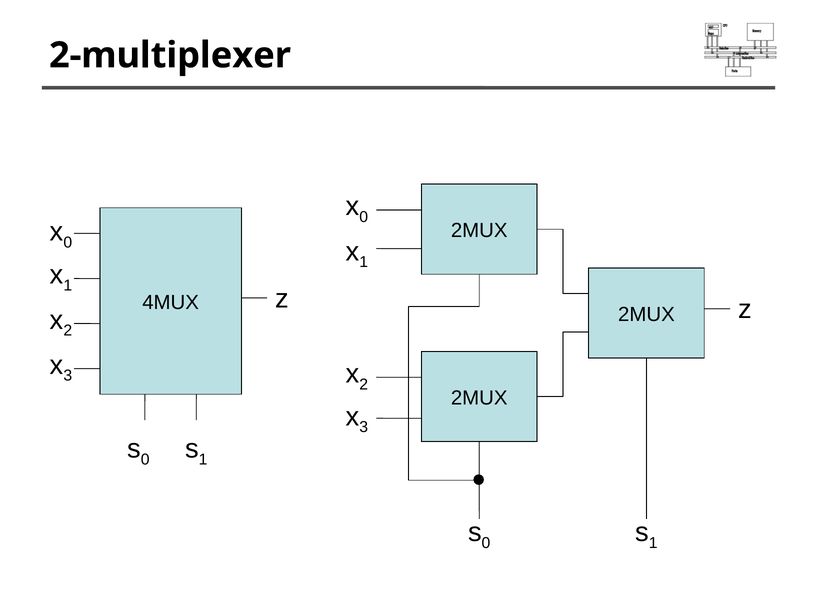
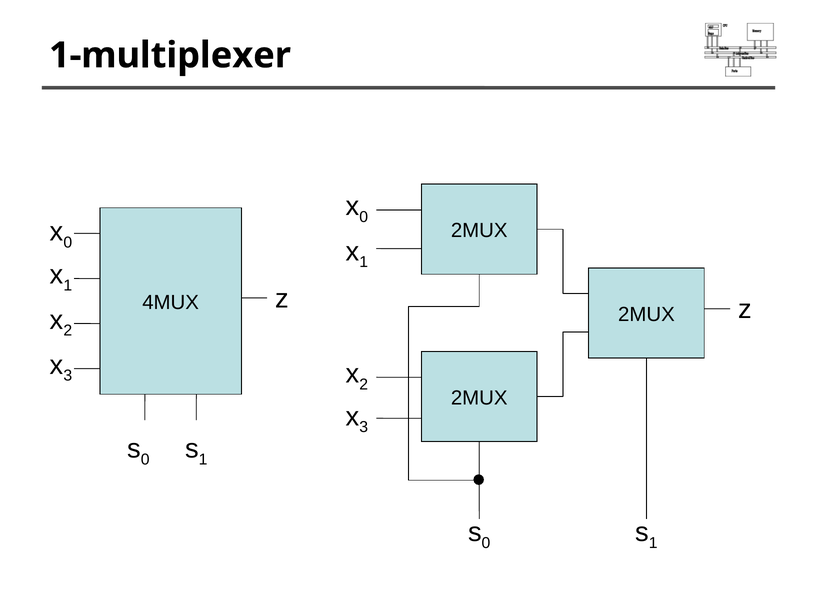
2-multiplexer: 2-multiplexer -> 1-multiplexer (170, 55)
